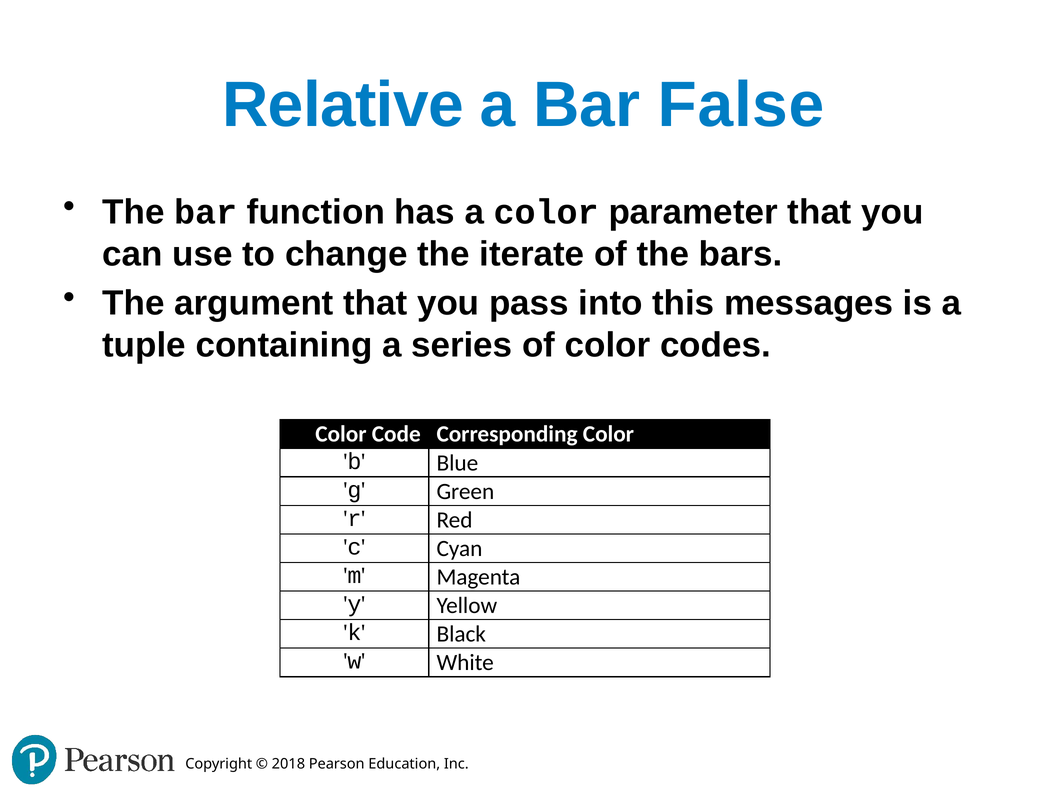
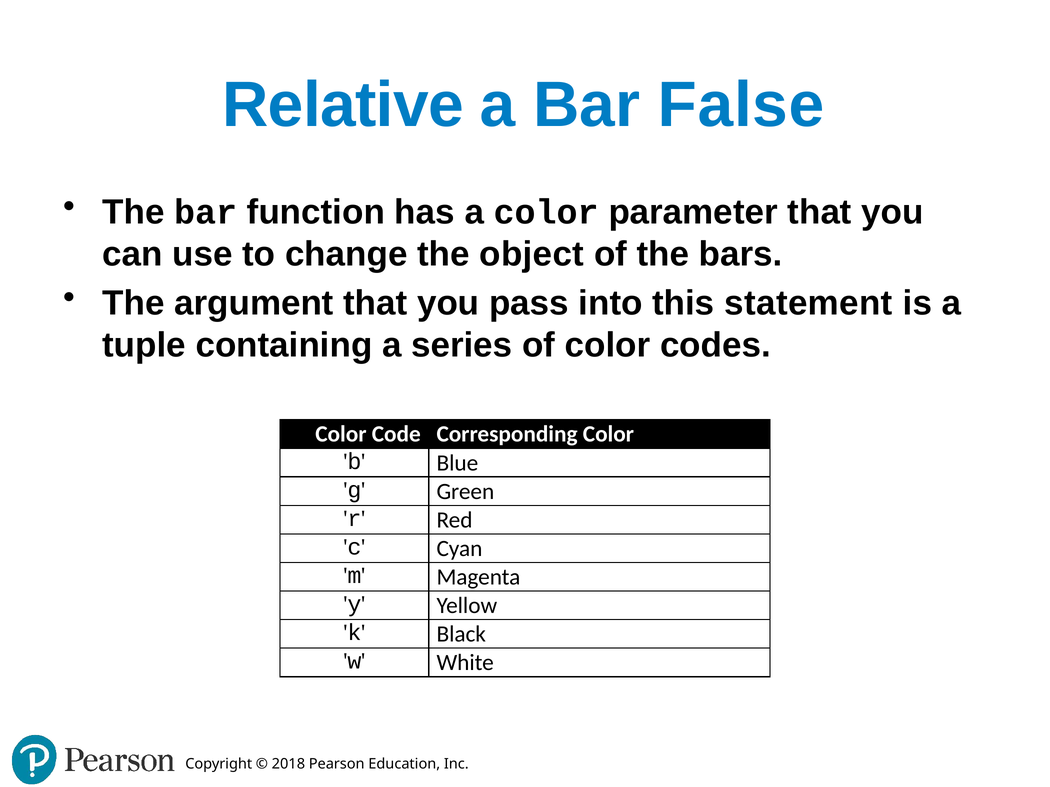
iterate: iterate -> object (532, 254)
messages: messages -> statement (809, 303)
